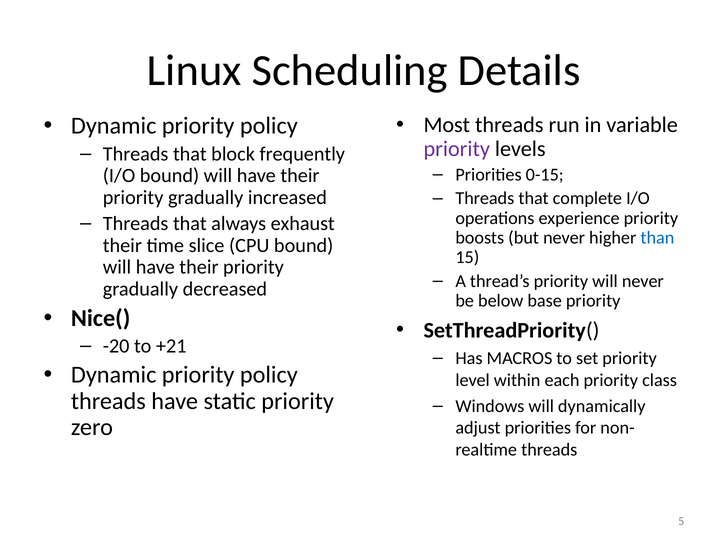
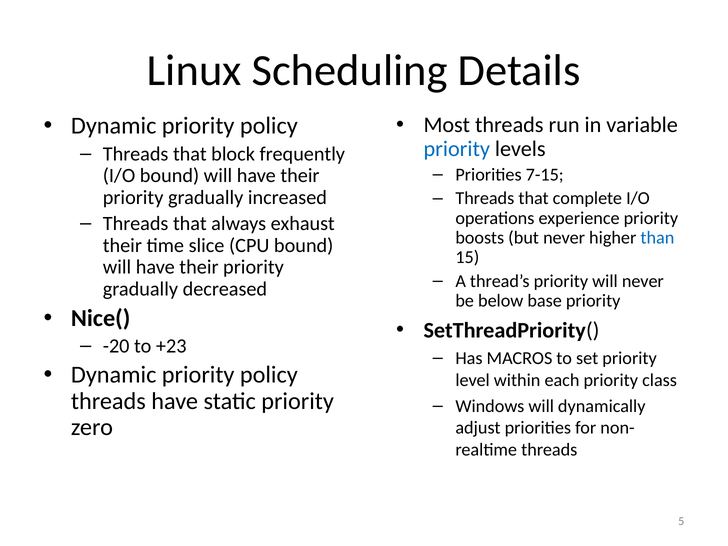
priority colour: purple -> blue (457, 149)
0-15: 0-15 -> 7-15 (545, 175)
+21: +21 -> +23 (171, 346)
